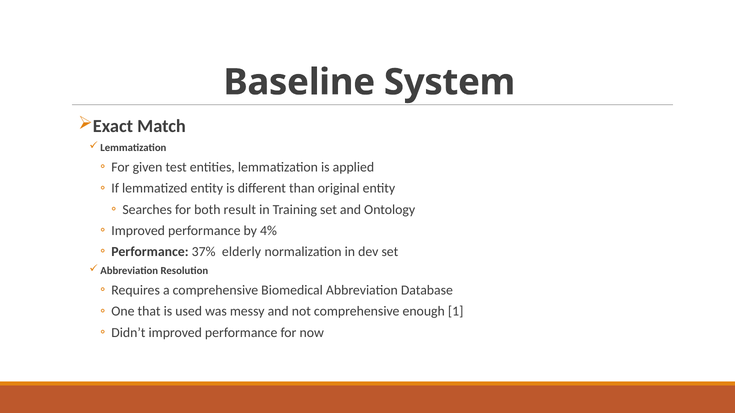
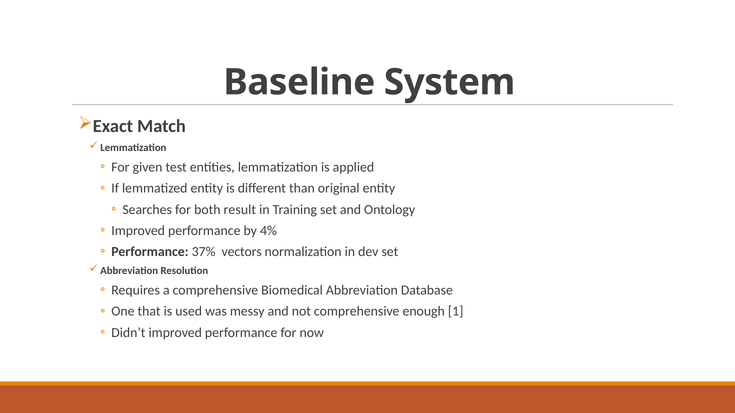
elderly: elderly -> vectors (242, 252)
